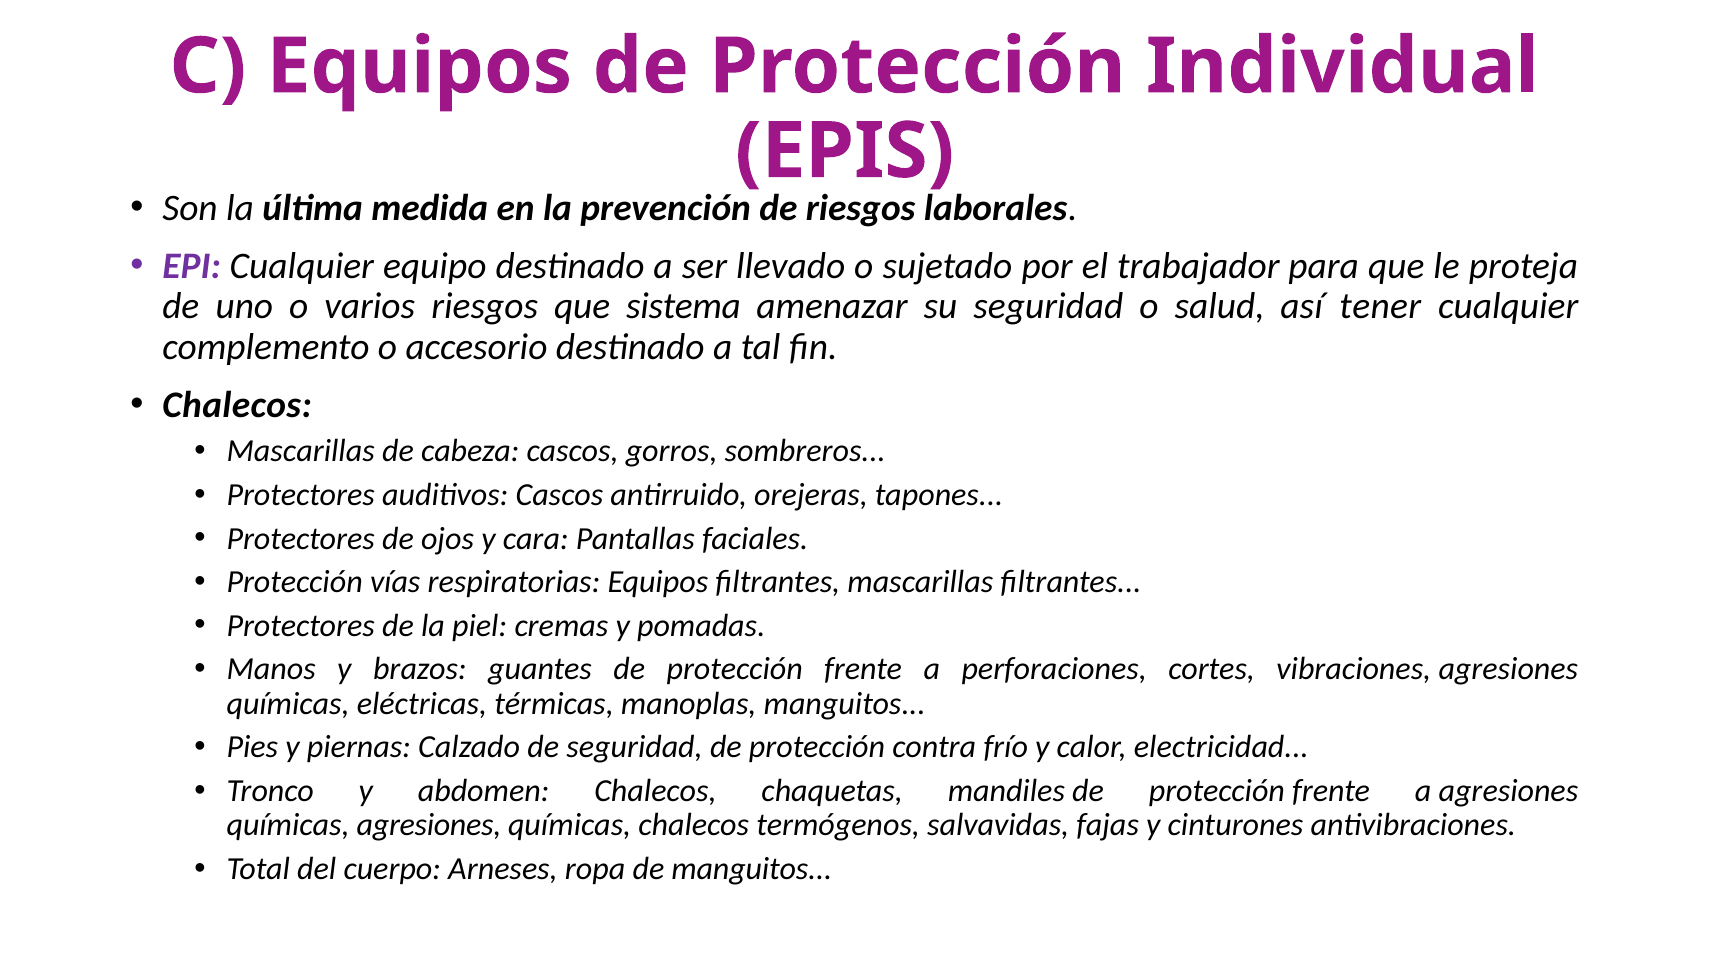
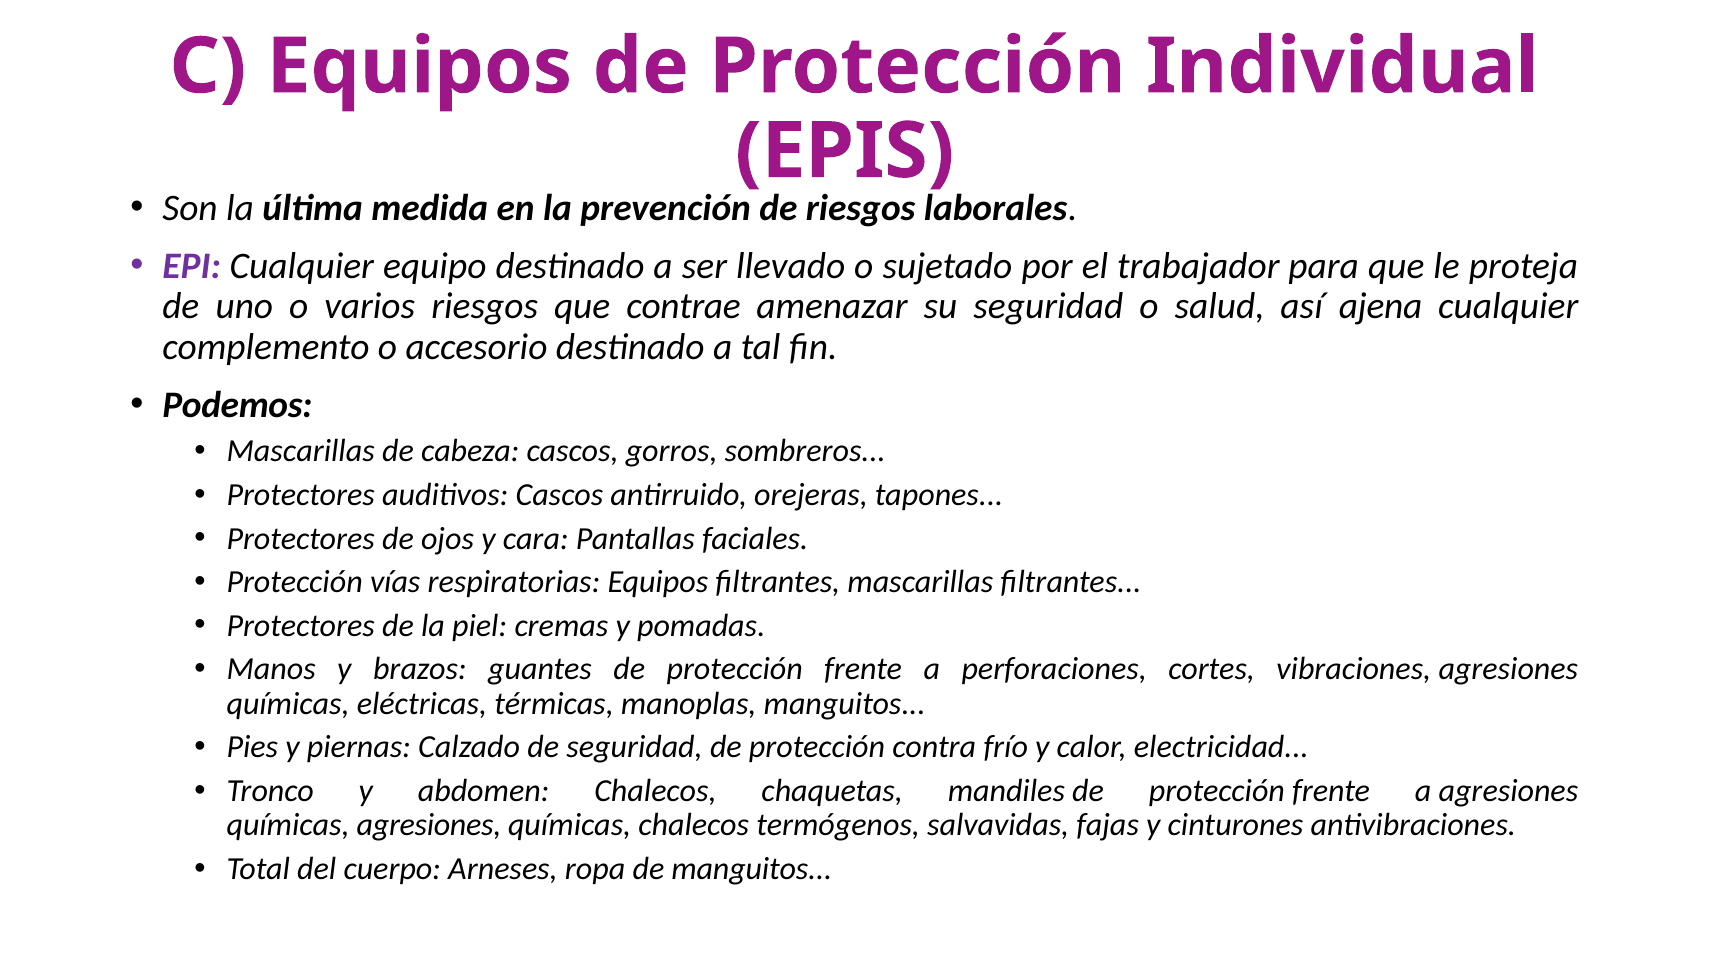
sistema: sistema -> contrae (684, 306)
tener: tener -> ajena (1381, 306)
Chalecos: Chalecos -> Podemos (237, 405)
